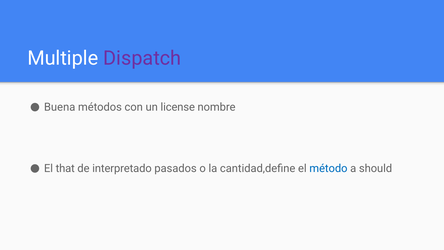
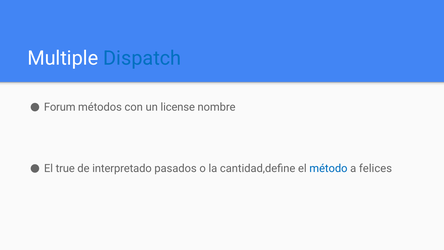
Dispatch colour: purple -> blue (142, 58)
Buena: Buena -> Forum (60, 107)
that: that -> true (65, 168)
should: should -> felices (375, 168)
